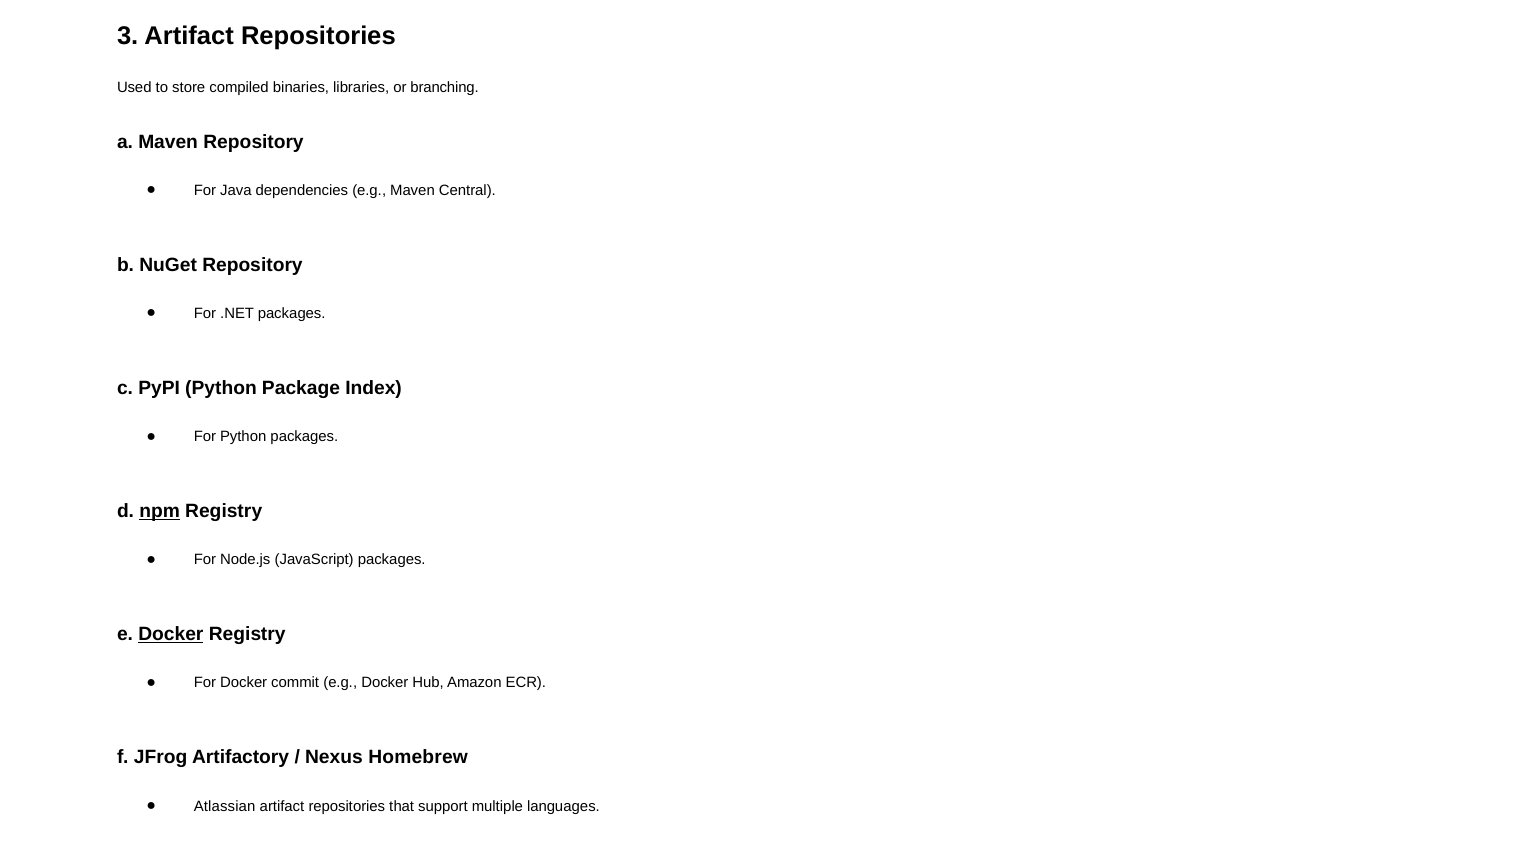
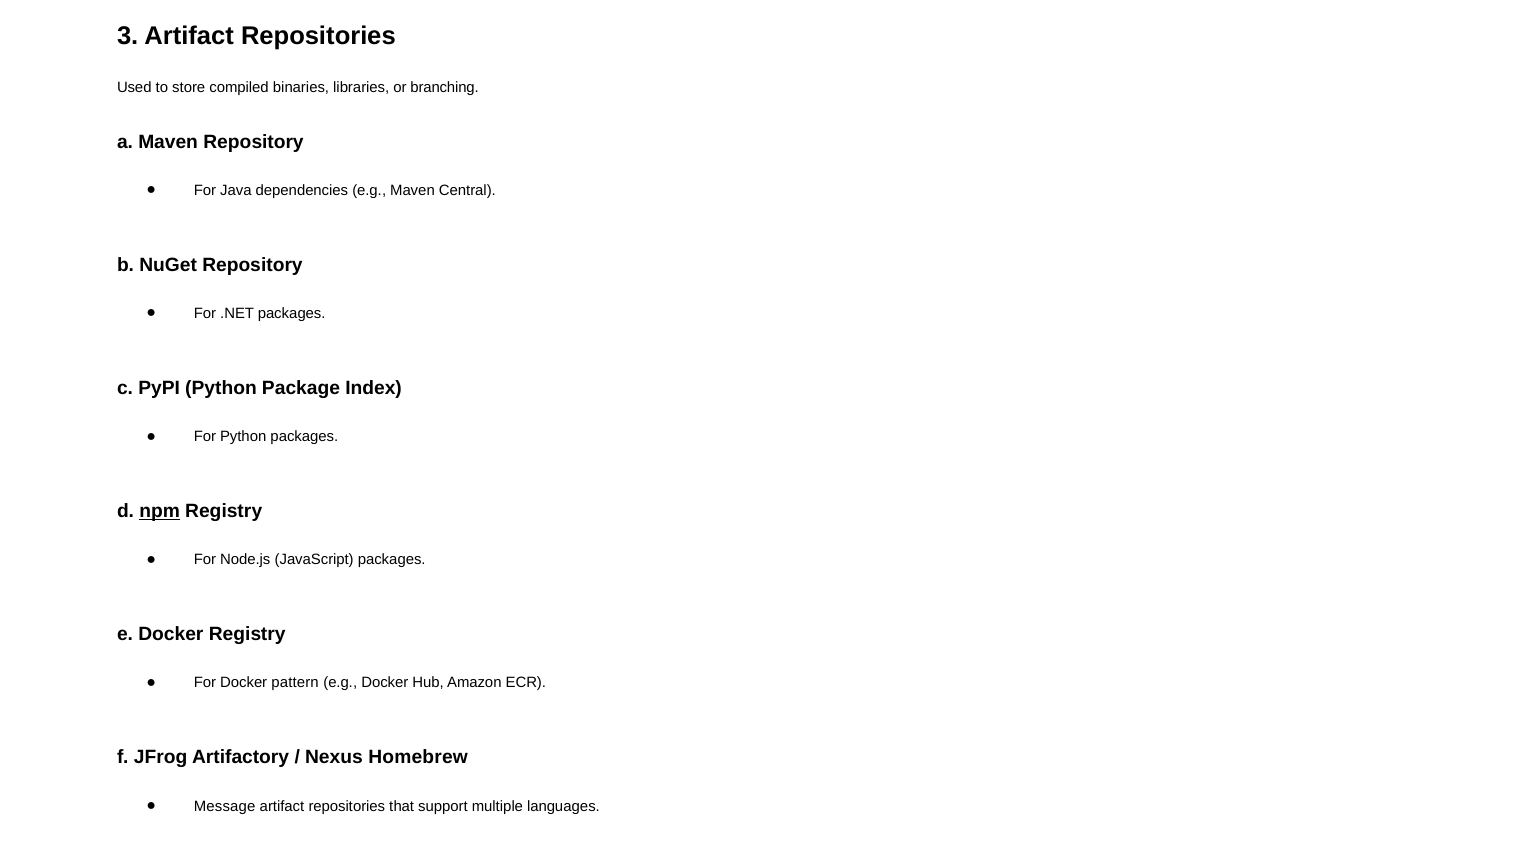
Docker underline: present -> none (171, 635)
commit: commit -> pattern (295, 683)
Atlassian: Atlassian -> Message (225, 806)
